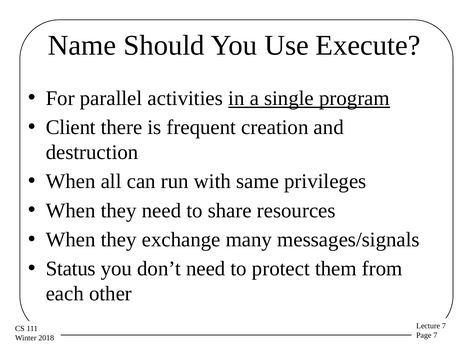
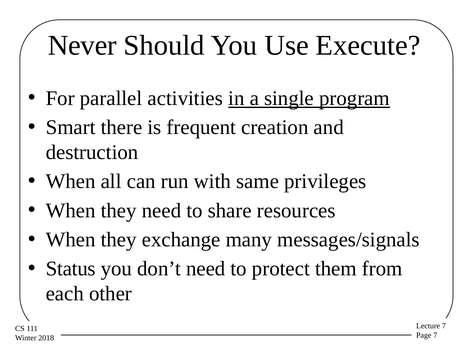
Name: Name -> Never (82, 45)
Client: Client -> Smart (71, 128)
